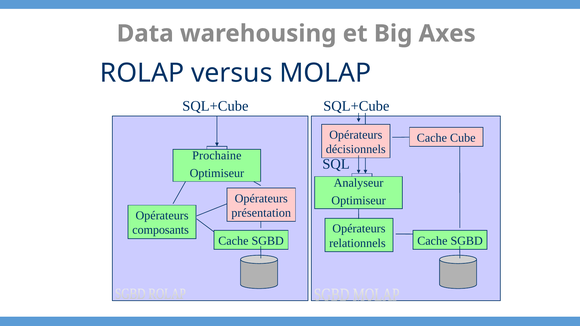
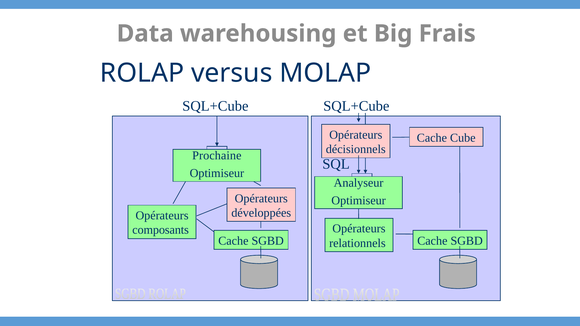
Axes: Axes -> Frais (447, 34)
présentation: présentation -> développées (261, 213)
